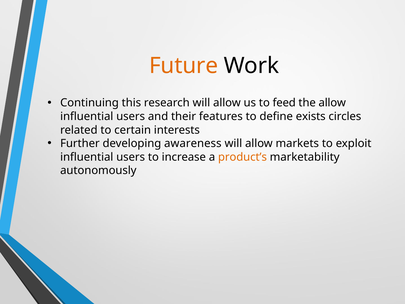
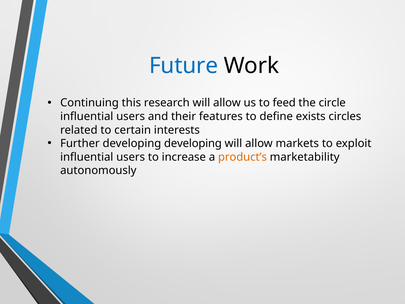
Future colour: orange -> blue (184, 66)
the allow: allow -> circle (332, 103)
developing awareness: awareness -> developing (193, 143)
